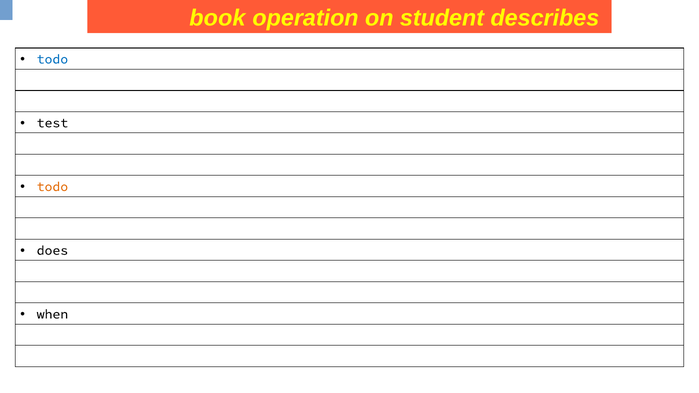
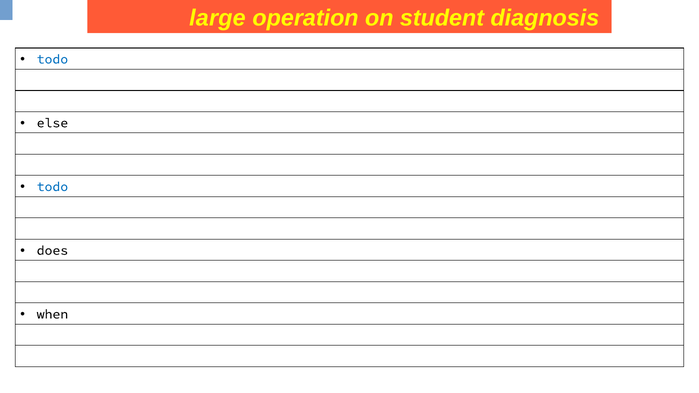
book: book -> large (217, 18)
describes: describes -> diagnosis (545, 18)
test: test -> else (52, 123)
todo colour: orange -> blue (52, 187)
